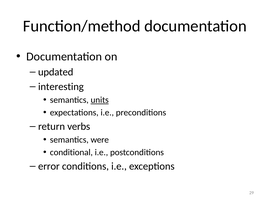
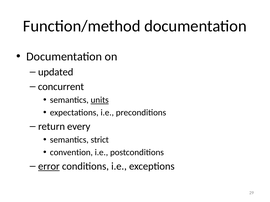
interesting: interesting -> concurrent (61, 87)
verbs: verbs -> every (79, 127)
were: were -> strict (100, 140)
conditional: conditional -> convention (71, 153)
error underline: none -> present (49, 167)
